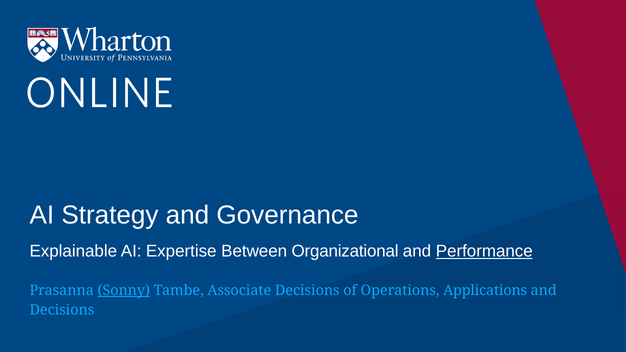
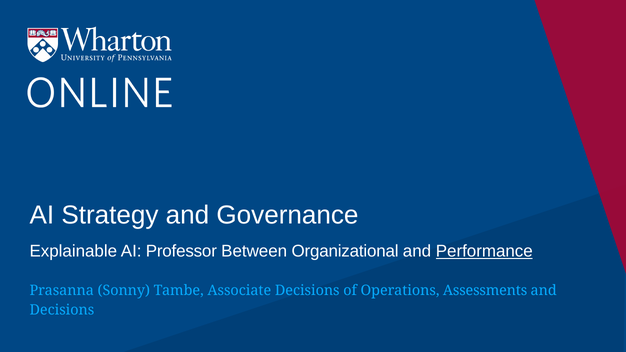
Expertise: Expertise -> Professor (181, 251)
Sonny underline: present -> none (124, 290)
Applications: Applications -> Assessments (485, 290)
